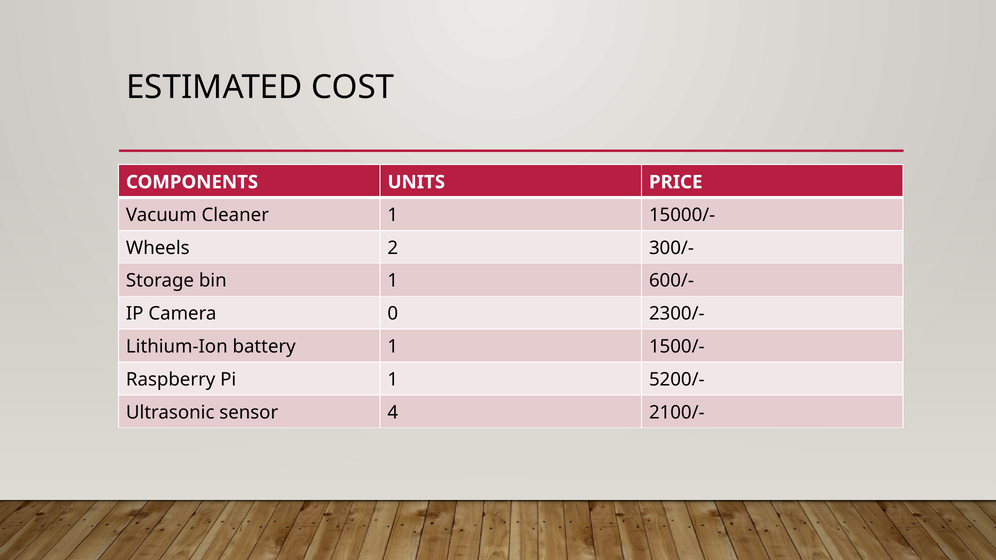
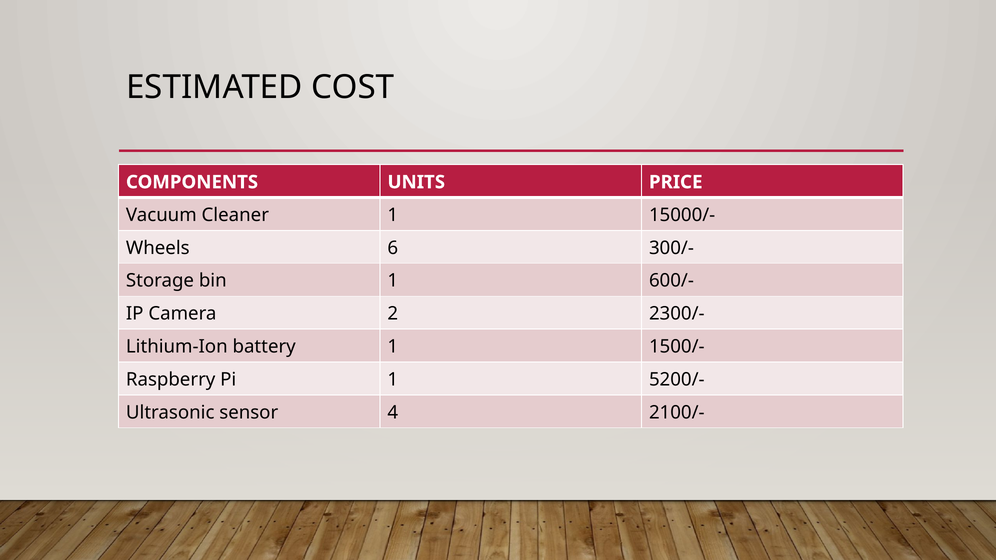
2: 2 -> 6 (393, 248)
0: 0 -> 2 (393, 314)
